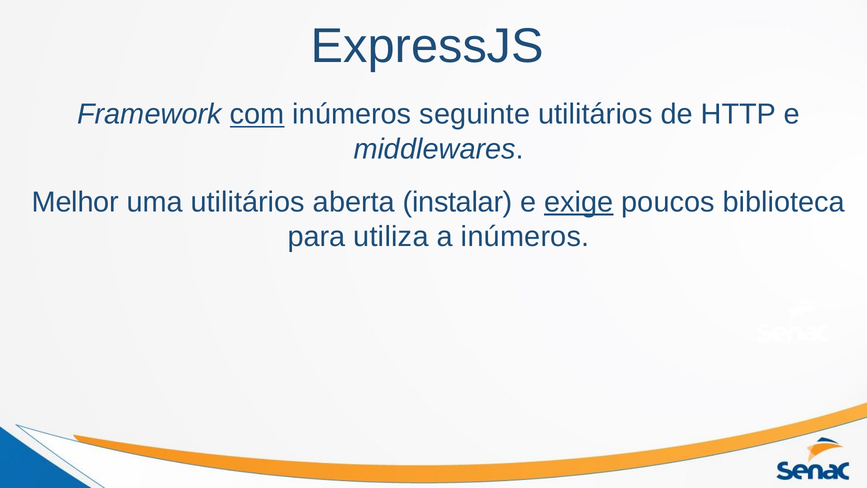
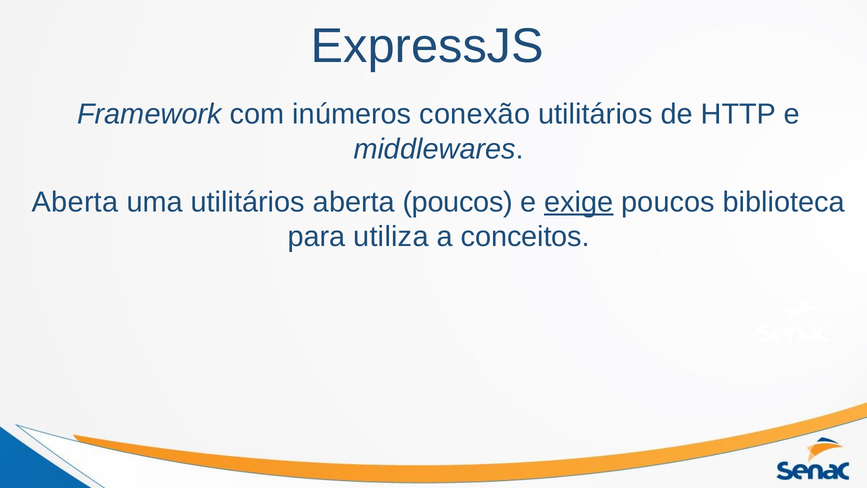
com underline: present -> none (257, 114)
seguinte: seguinte -> conexão (475, 114)
Melhor: Melhor -> Aberta (75, 202)
aberta instalar: instalar -> poucos (458, 202)
a inúmeros: inúmeros -> conceitos (525, 237)
